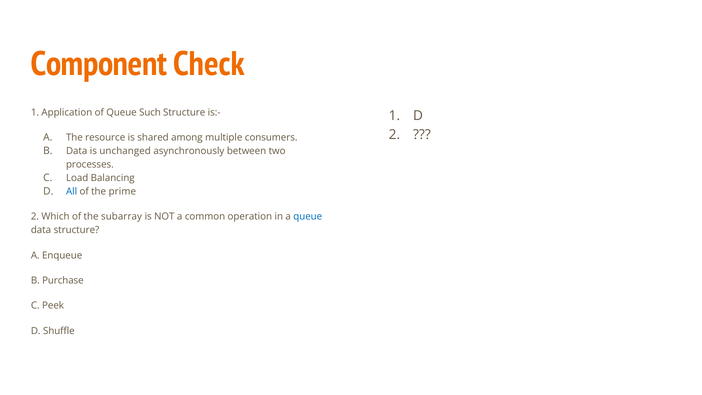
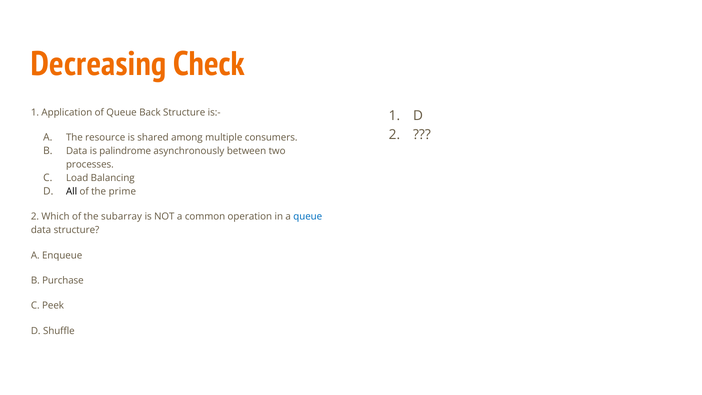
Component: Component -> Decreasing (99, 64)
Such: Such -> Back (150, 113)
unchanged: unchanged -> palindrome (125, 151)
All colour: blue -> black (72, 191)
